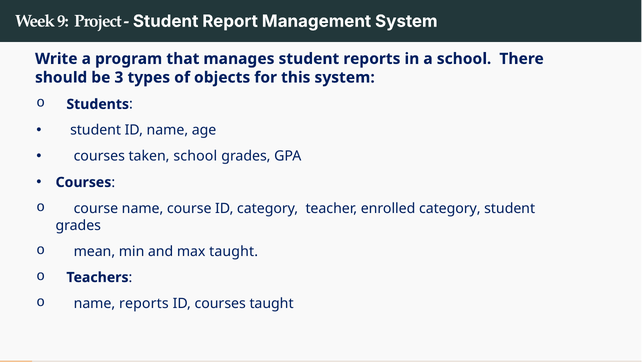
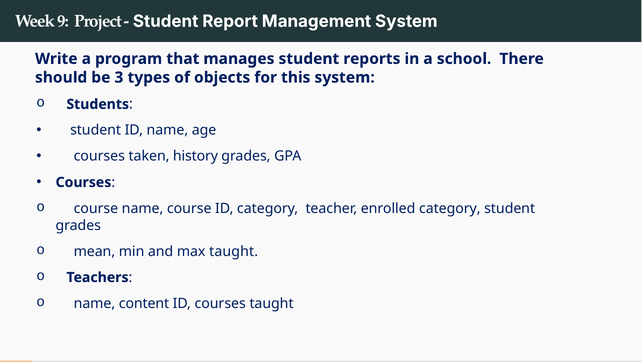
taken school: school -> history (195, 156)
name reports: reports -> content (144, 303)
